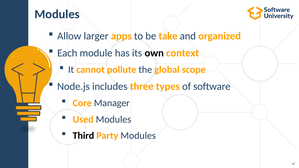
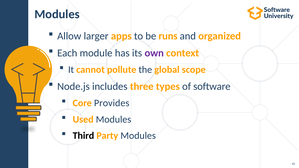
take: take -> runs (168, 36)
own colour: black -> purple (154, 53)
Manager: Manager -> Provides (112, 103)
